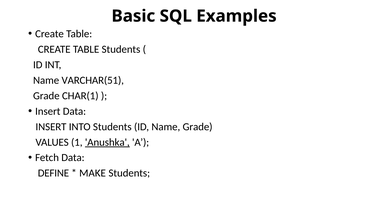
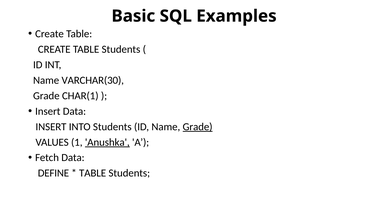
VARCHAR(51: VARCHAR(51 -> VARCHAR(30 (93, 80)
Grade underline: none -> present (198, 127)
MAKE: MAKE -> TABLE (93, 173)
